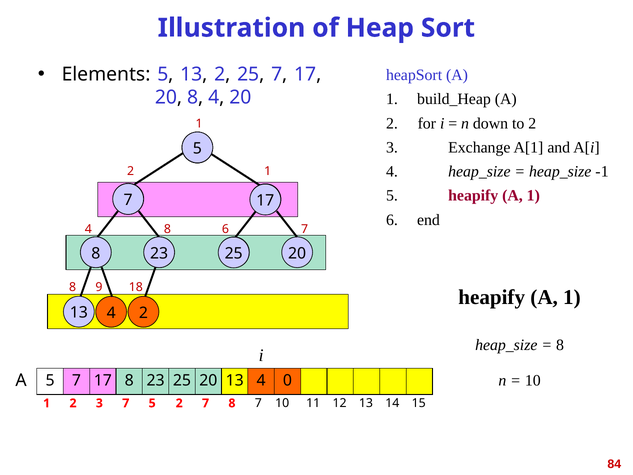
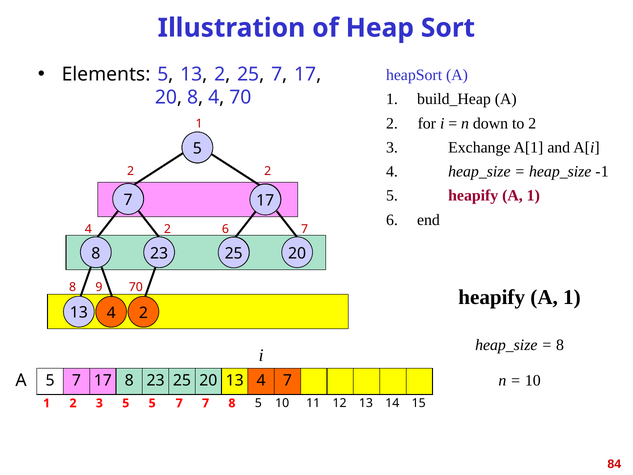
4 20: 20 -> 70 (240, 97)
2 1: 1 -> 2 (268, 171)
4 8: 8 -> 2 (167, 229)
9 18: 18 -> 70 (136, 287)
0: 0 -> 7 (287, 380)
3 7: 7 -> 5 (126, 403)
2: 2 -> 7 (179, 403)
7 8 7: 7 -> 5 (258, 403)
